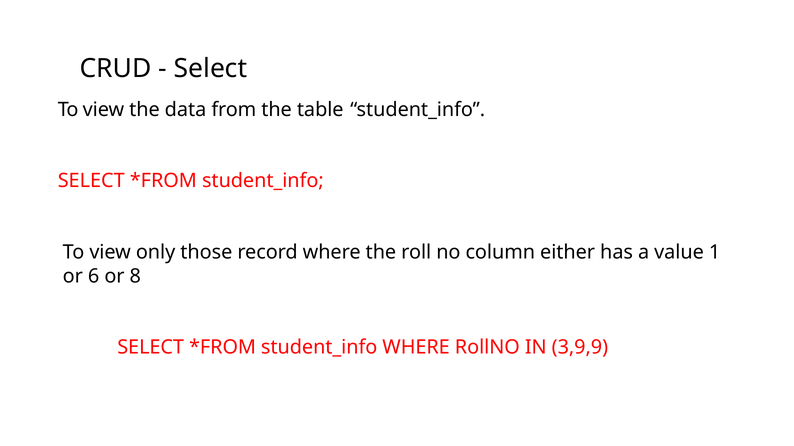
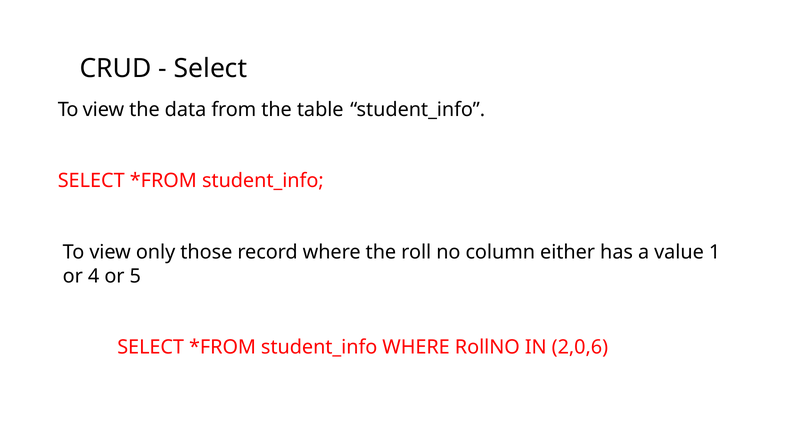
6: 6 -> 4 (94, 276)
8: 8 -> 5 (135, 276)
3,9,9: 3,9,9 -> 2,0,6 (580, 348)
